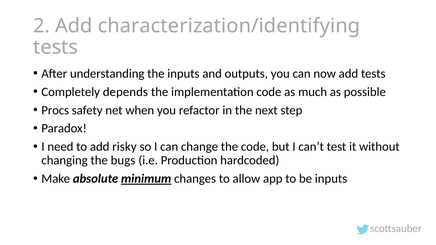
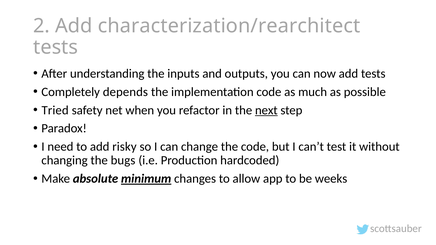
characterization/identifying: characterization/identifying -> characterization/rearchitect (229, 26)
Procs: Procs -> Tried (55, 110)
next underline: none -> present (266, 110)
be inputs: inputs -> weeks (331, 179)
